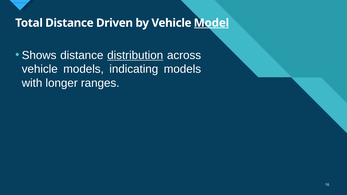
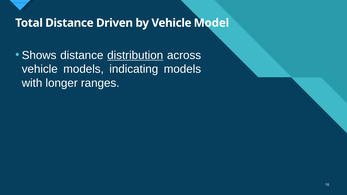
Model underline: present -> none (211, 23)
